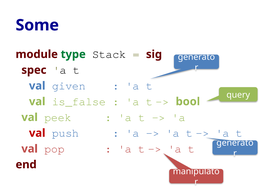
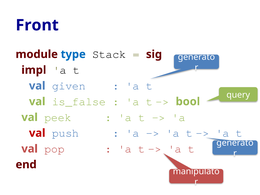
Some: Some -> Front (37, 25)
type colour: green -> blue (73, 54)
spec: spec -> impl (34, 70)
